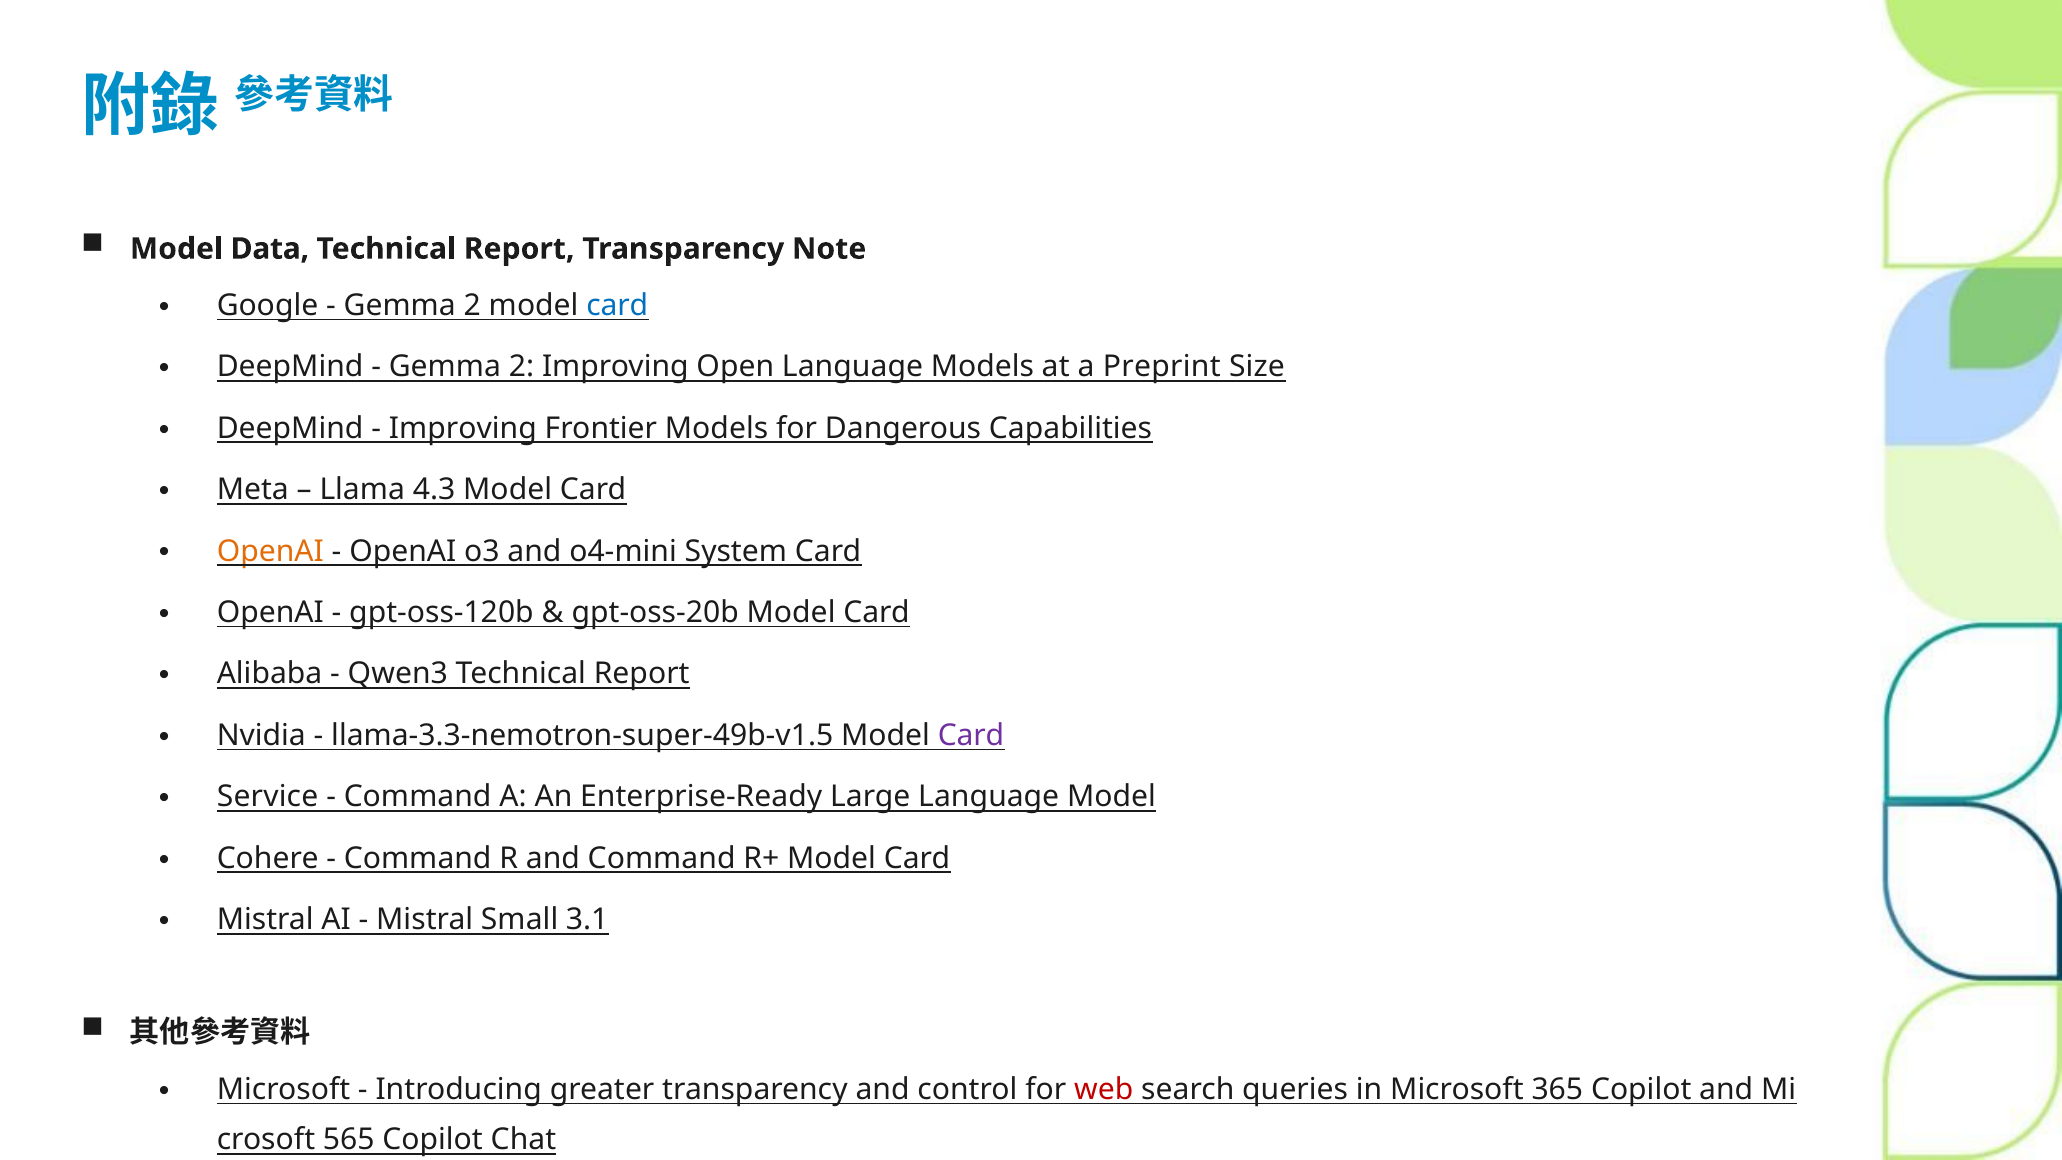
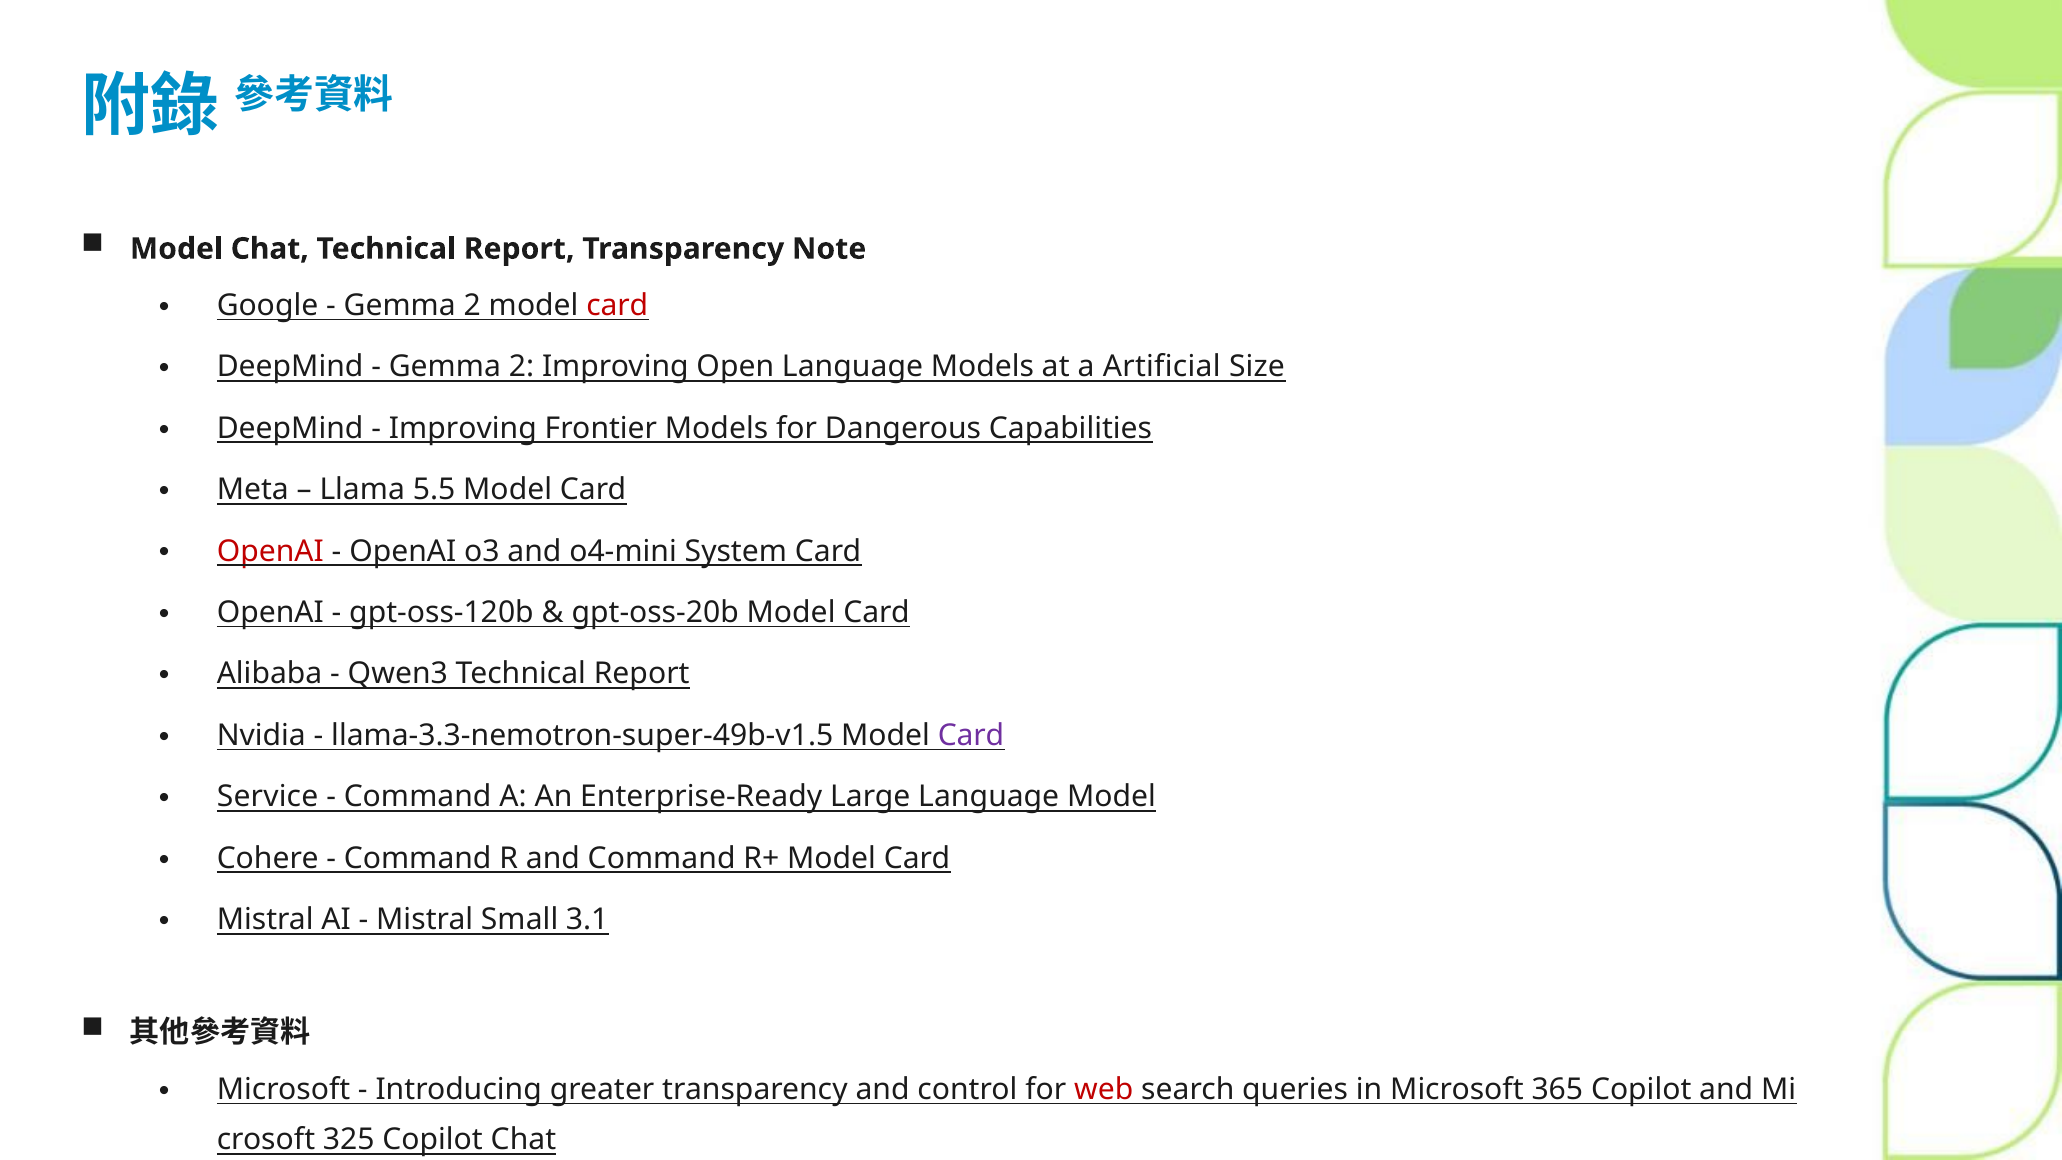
Model Data: Data -> Chat (270, 249)
card colour: blue -> red (617, 305)
Preprint: Preprint -> Artificial (1162, 367)
4.3: 4.3 -> 5.5 (434, 490)
OpenAI colour: orange -> red (270, 551)
565: 565 -> 325 (349, 1140)
